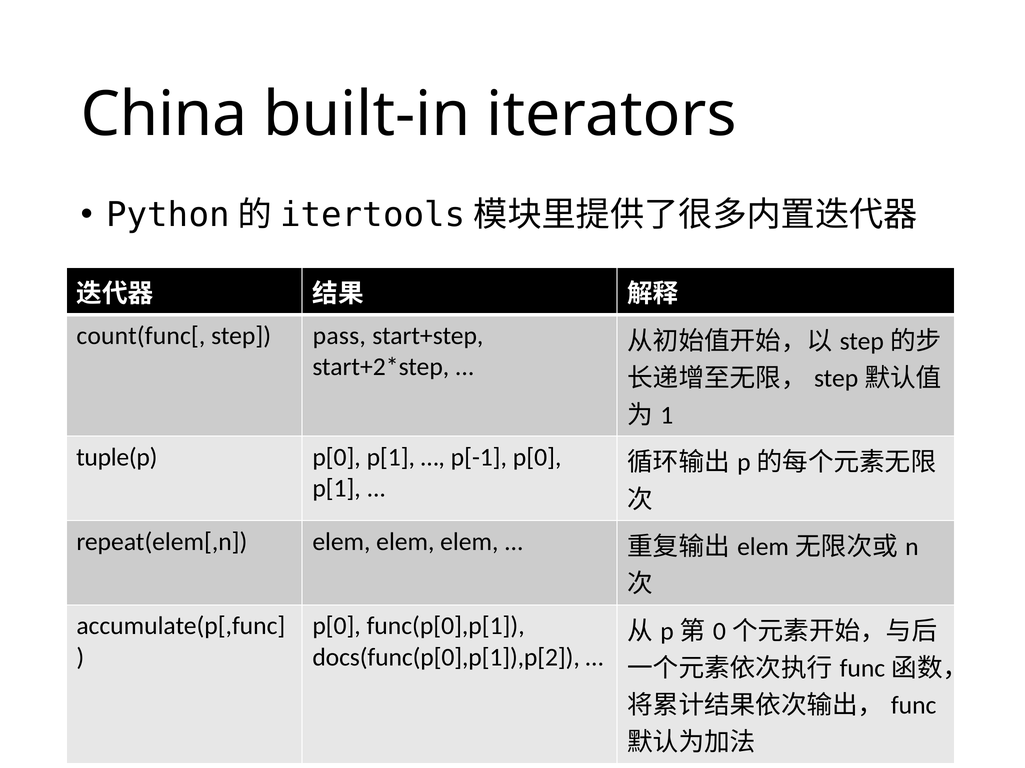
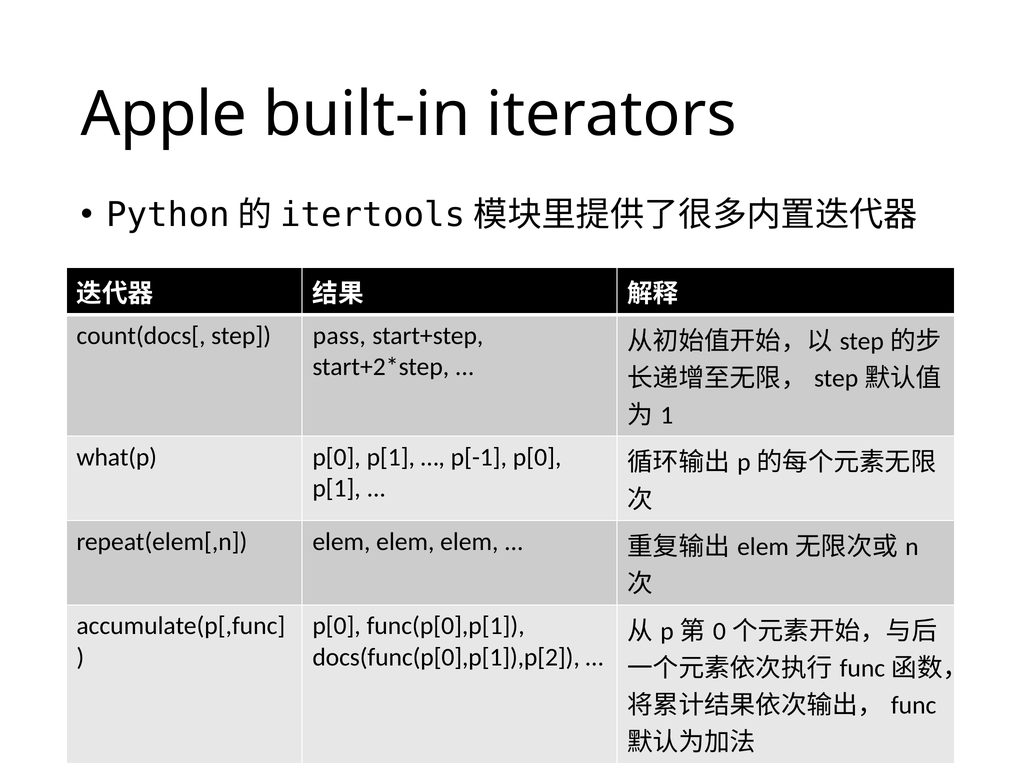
China: China -> Apple (164, 115)
count(func[: count(func[ -> count(docs[ (141, 336)
tuple(p: tuple(p -> what(p (117, 458)
